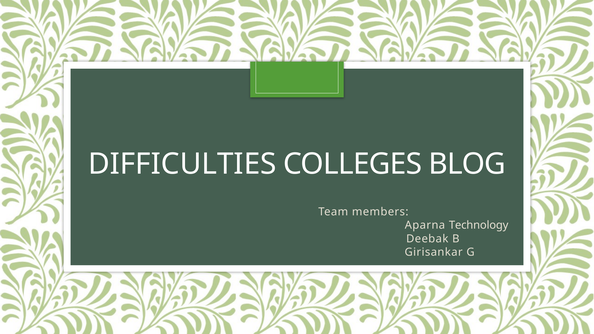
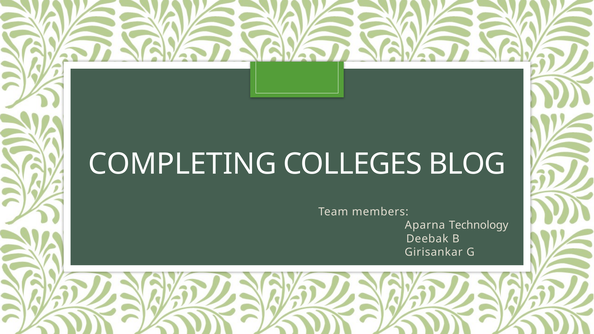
DIFFICULTIES: DIFFICULTIES -> COMPLETING (182, 164)
